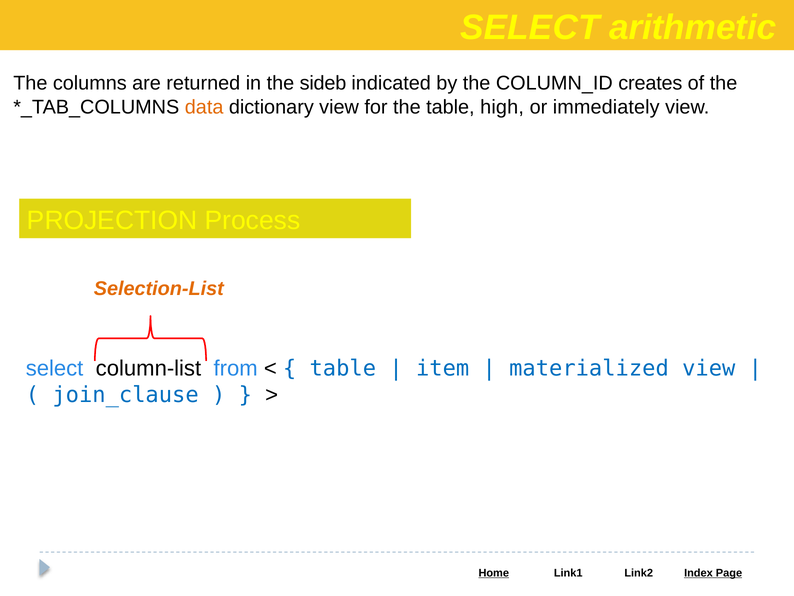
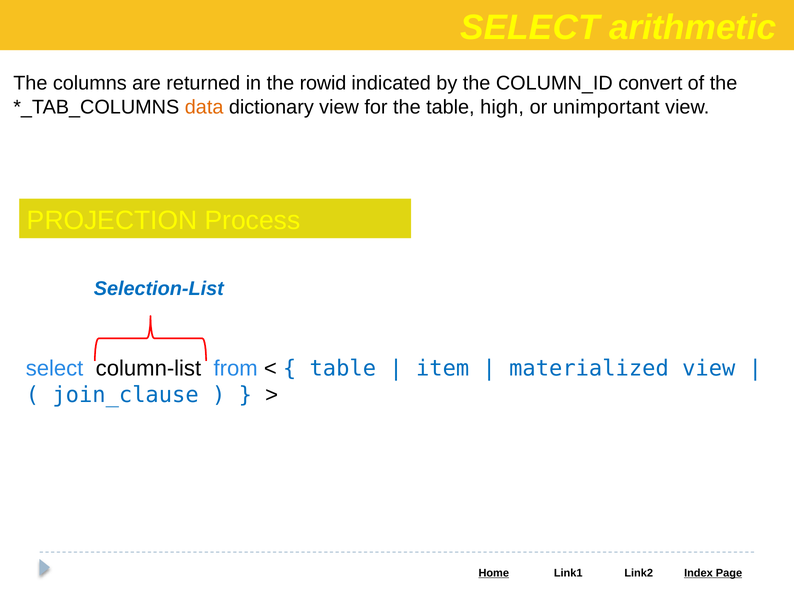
sideb: sideb -> rowid (323, 83)
creates: creates -> convert (650, 83)
immediately: immediately -> unimportant (606, 107)
Selection-List colour: orange -> blue (159, 288)
